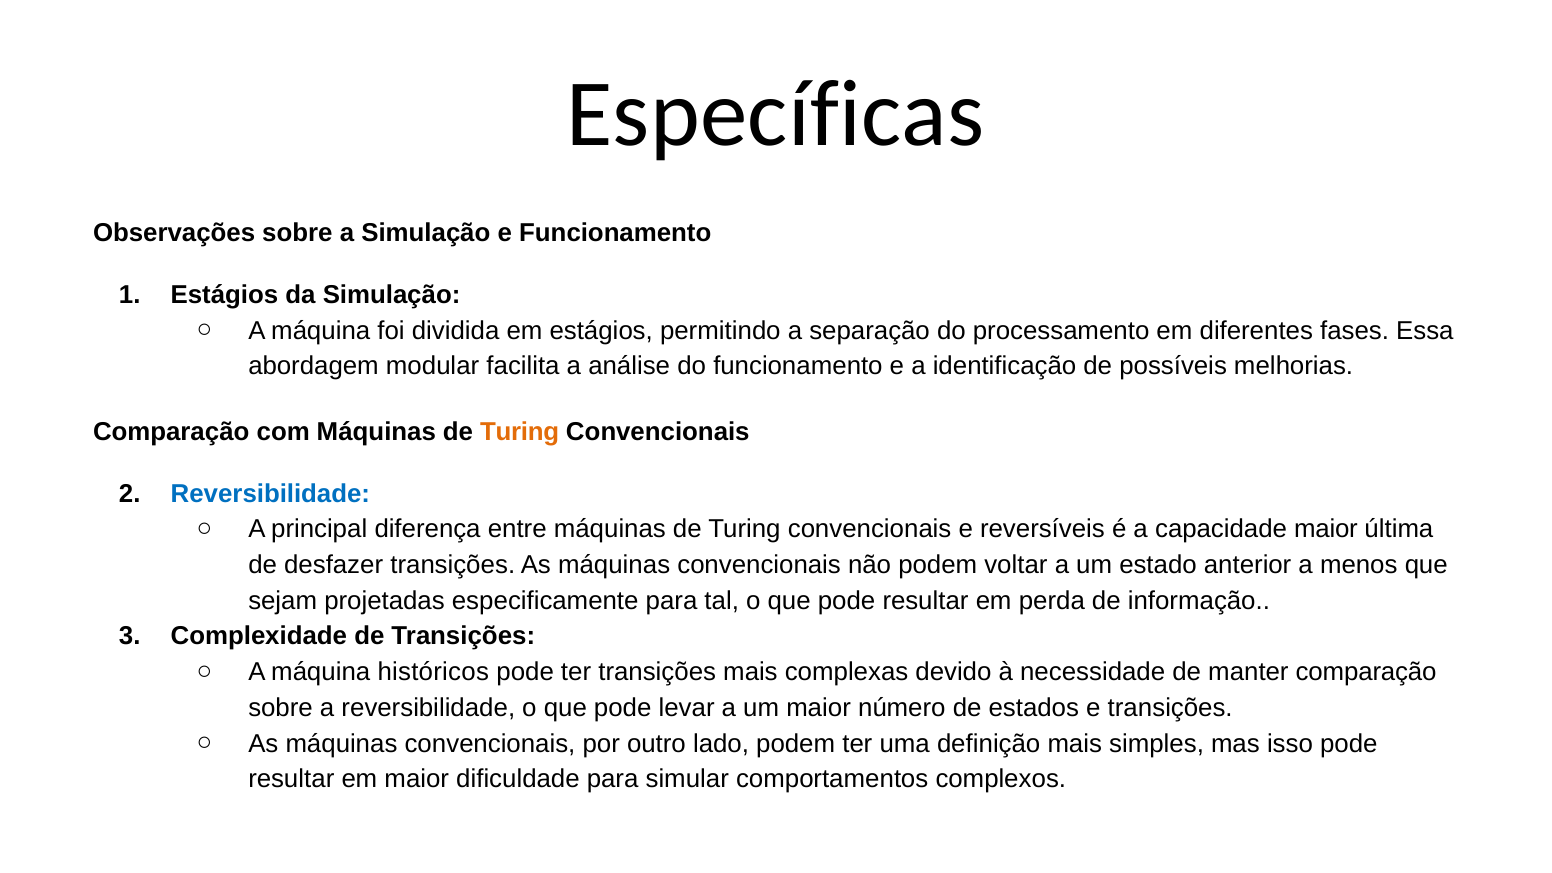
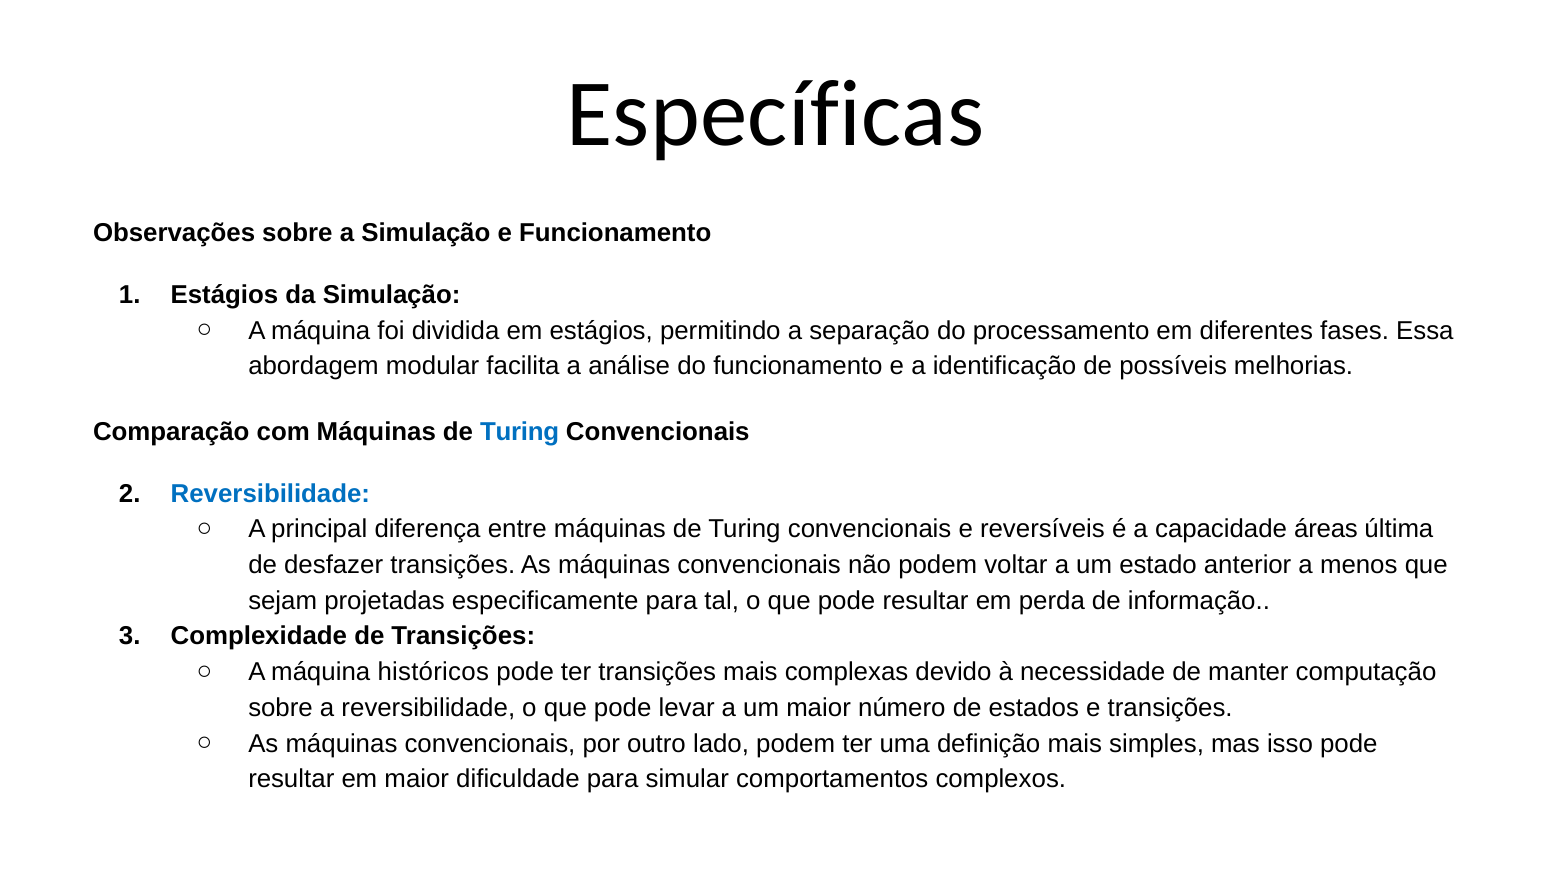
Turing colour: orange -> blue (520, 432)
capacidade maior: maior -> áreas (1326, 529)
manter comparação: comparação -> computação (1366, 672)
